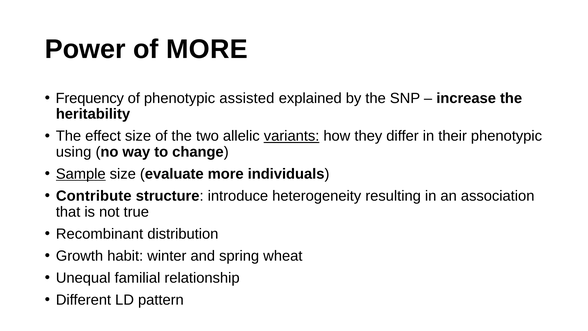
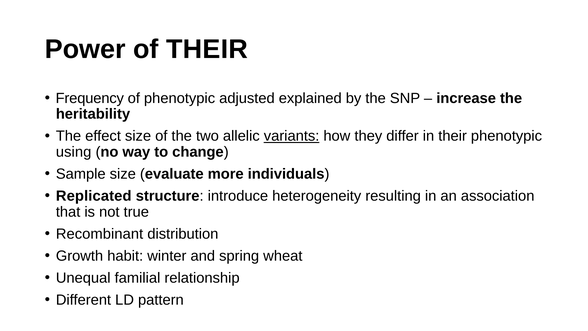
of MORE: MORE -> THEIR (207, 49)
assisted: assisted -> adjusted (247, 98)
Sample underline: present -> none (81, 174)
Contribute: Contribute -> Replicated (94, 196)
